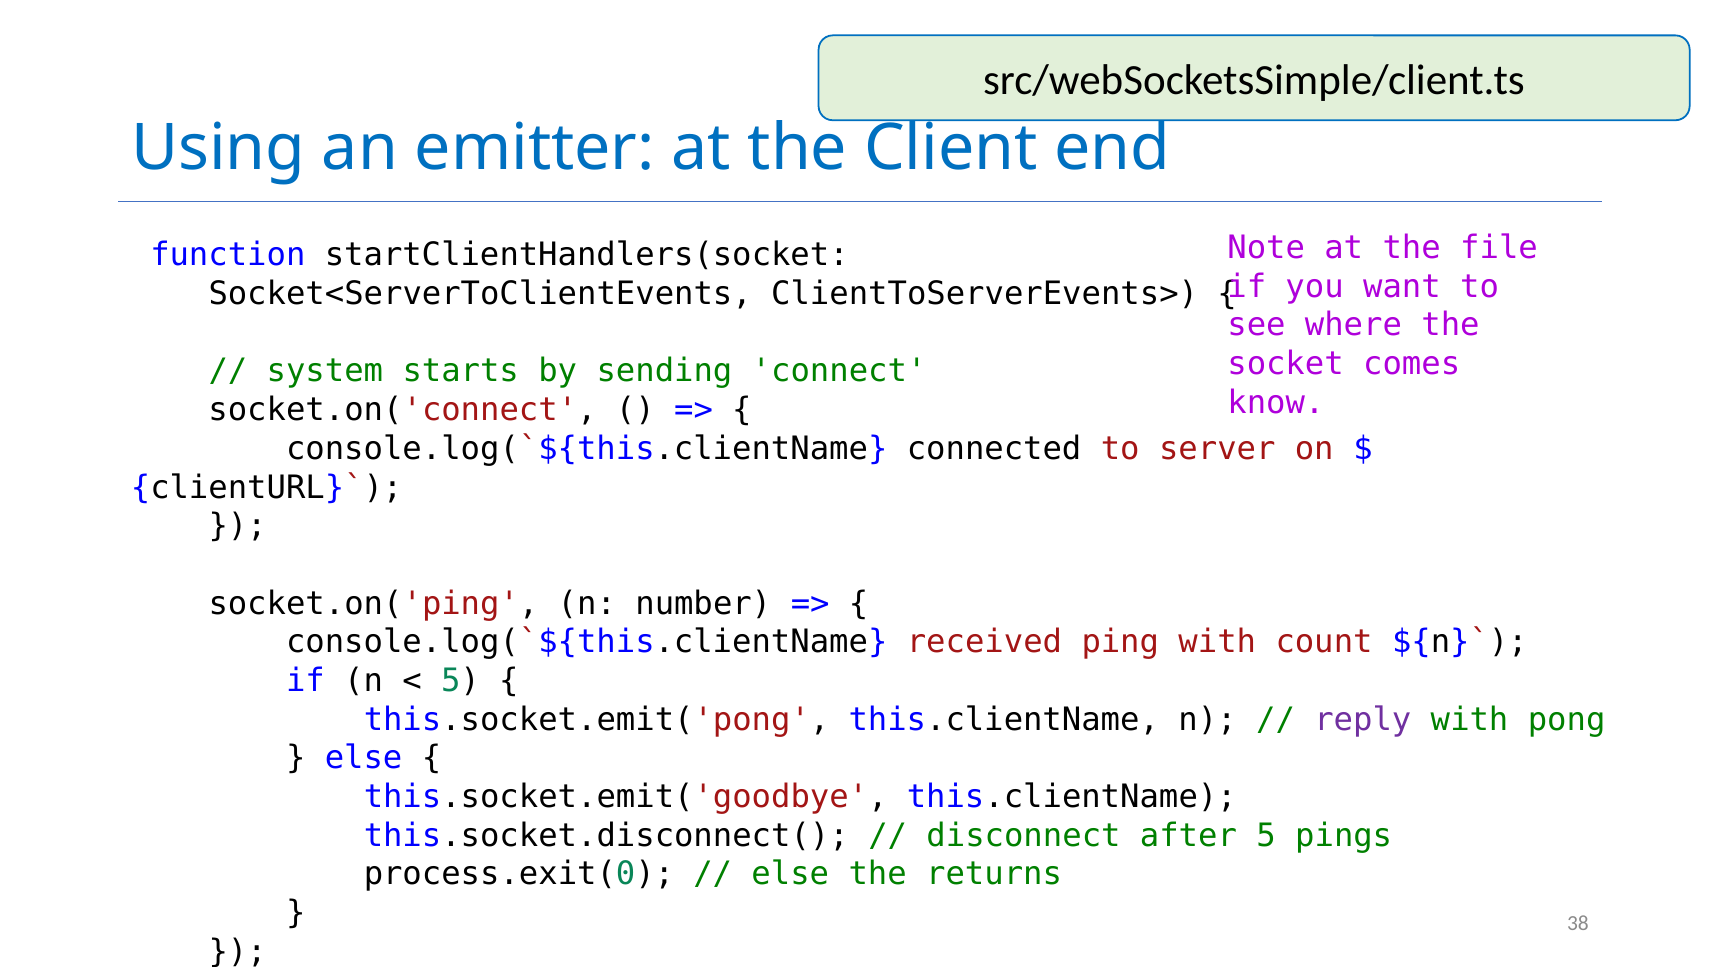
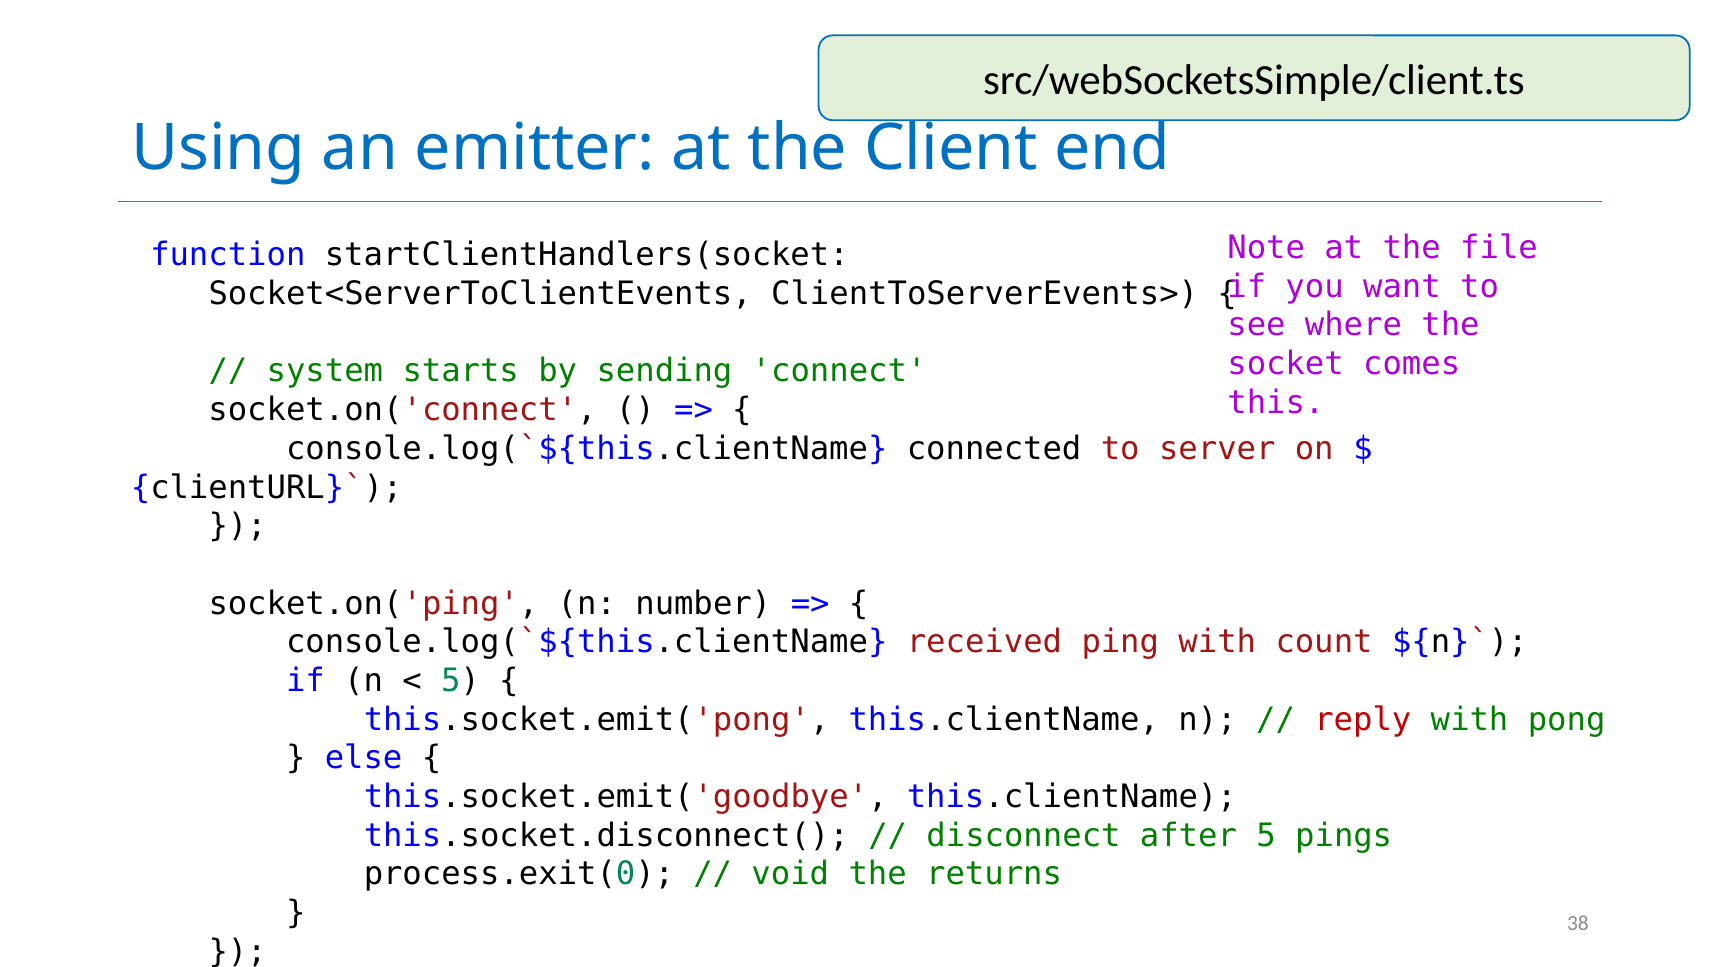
know: know -> this (1276, 403)
reply colour: purple -> red (1363, 720)
else: else -> void (790, 875)
